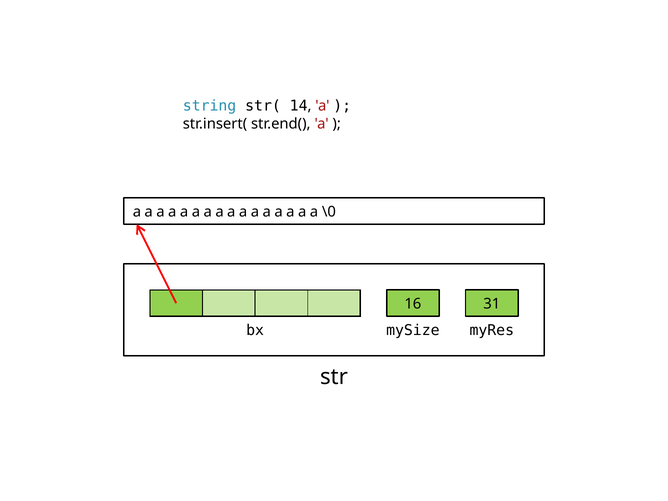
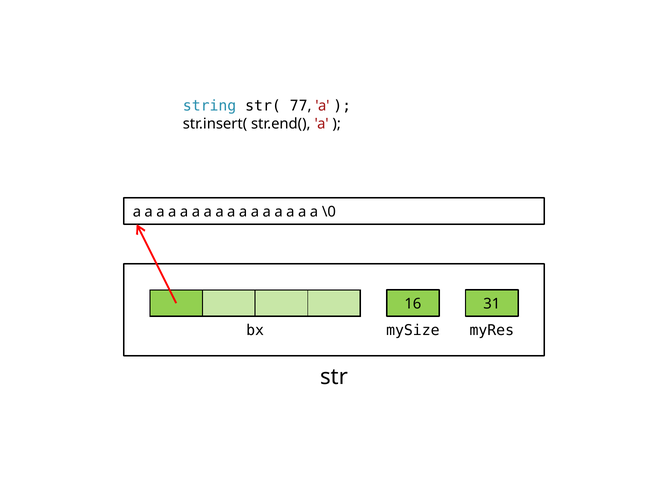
14: 14 -> 77 (299, 106)
